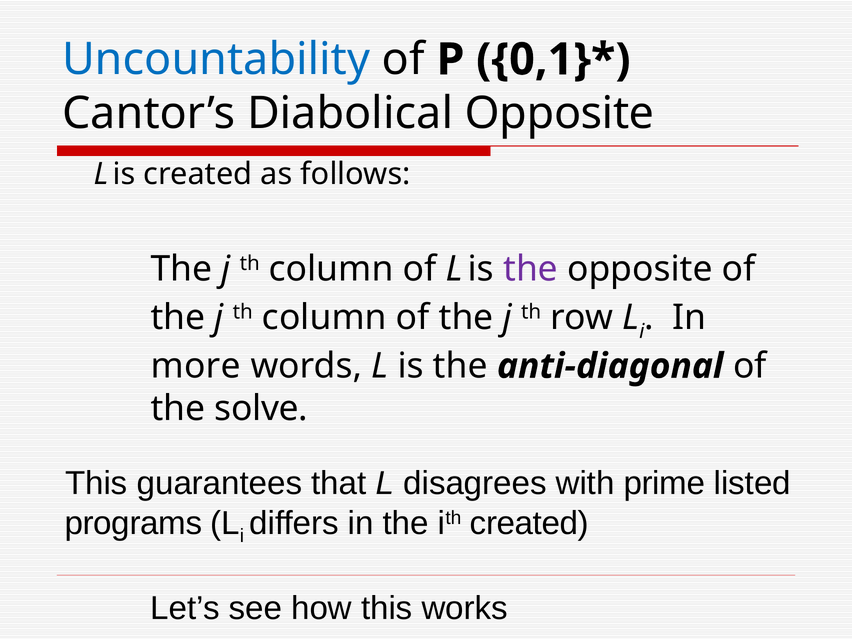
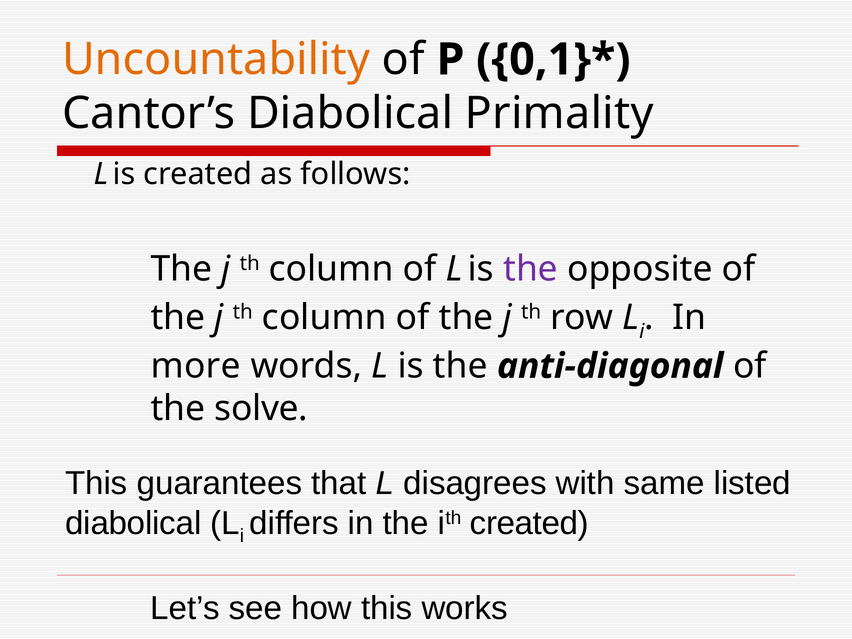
Uncountability colour: blue -> orange (216, 60)
Diabolical Opposite: Opposite -> Primality (559, 114)
prime: prime -> same (664, 483)
programs: programs -> diabolical (133, 523)
